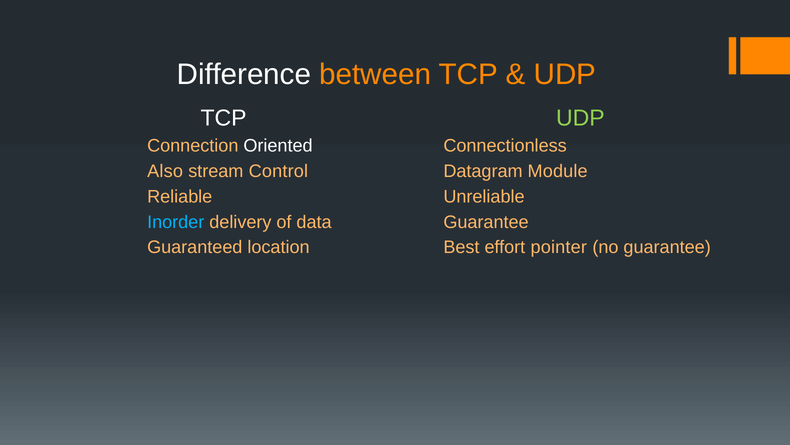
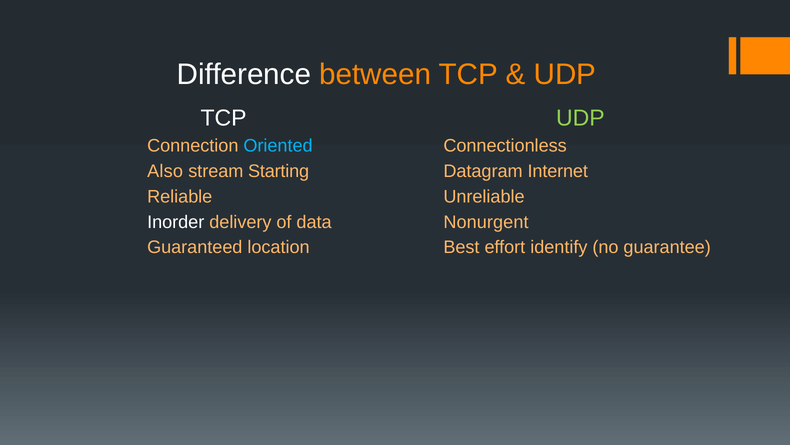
Oriented colour: white -> light blue (278, 146)
Control: Control -> Starting (279, 171)
Module: Module -> Internet (558, 171)
Inorder colour: light blue -> white (176, 222)
data Guarantee: Guarantee -> Nonurgent (486, 222)
pointer: pointer -> identify (559, 247)
